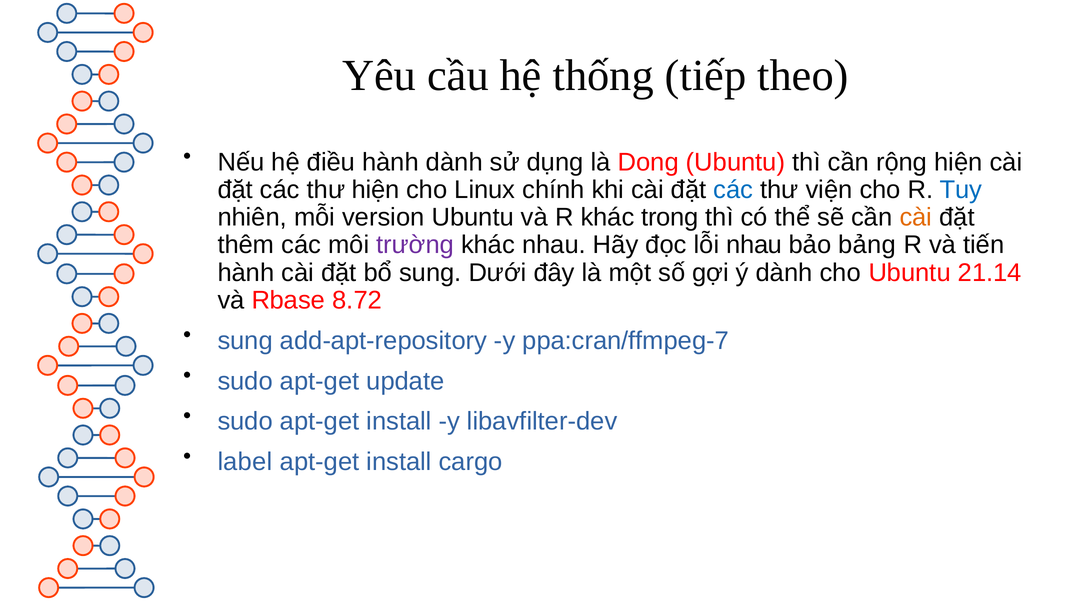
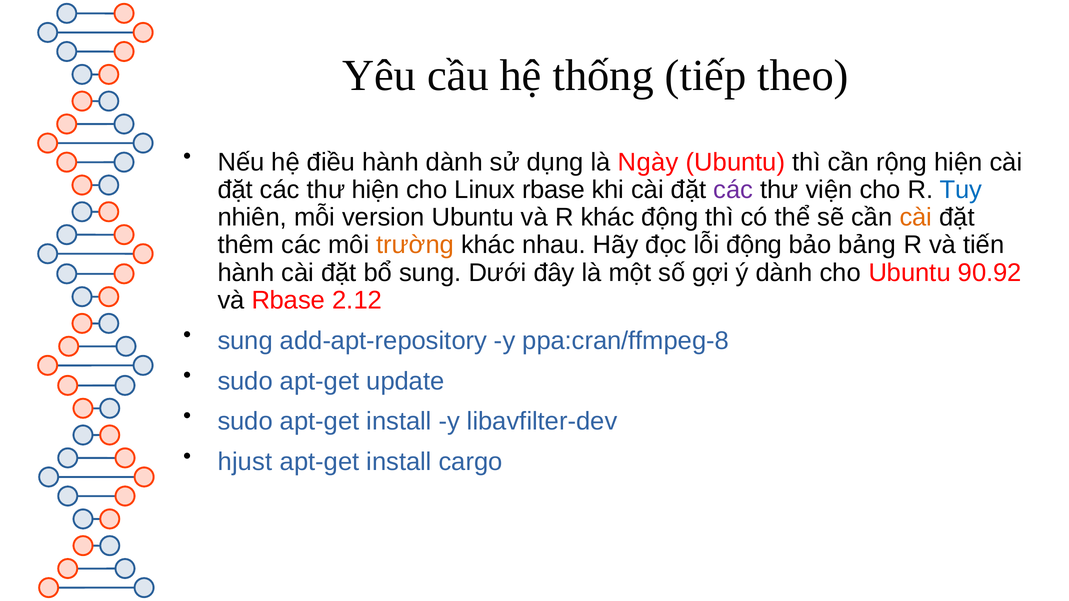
Dong: Dong -> Ngày (648, 162)
Linux chính: chính -> rbase (554, 190)
các colour: blue -> purple (733, 190)
khác trong: trong -> động (670, 217)
trường colour: purple -> orange (415, 245)
lỗi nhau: nhau -> động (754, 245)
21.14: 21.14 -> 90.92 (990, 273)
8.72: 8.72 -> 2.12 (357, 300)
ppa:cran/ffmpeg-7: ppa:cran/ffmpeg-7 -> ppa:cran/ffmpeg-8 (626, 341)
label: label -> hjust (245, 462)
